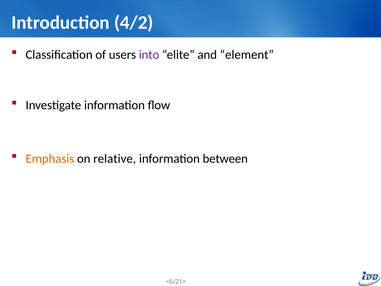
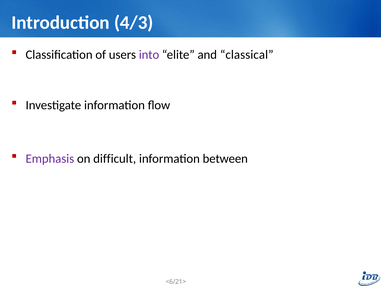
4/2: 4/2 -> 4/3 (134, 23)
element: element -> classical (247, 55)
Emphasis colour: orange -> purple (50, 158)
relative: relative -> difficult (115, 158)
